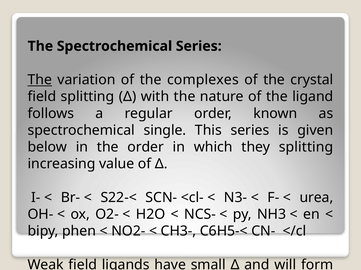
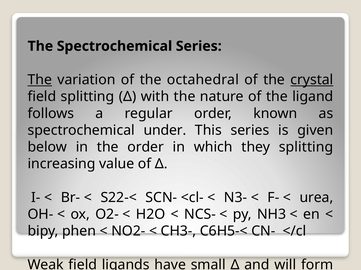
the complexes: complexes -> octahedral (203, 80)
crystal underline: none -> present (312, 80)
single: single -> under (165, 131)
